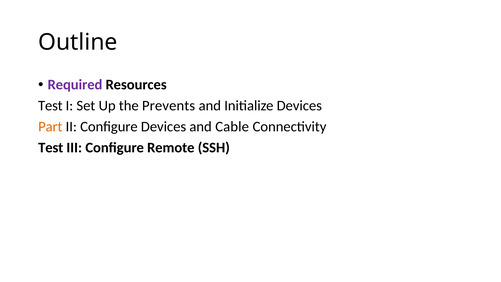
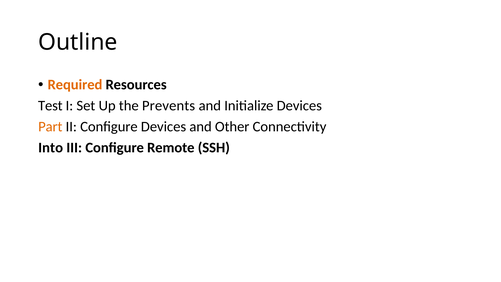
Required colour: purple -> orange (75, 85)
Cable: Cable -> Other (232, 127)
Test: Test -> Into (51, 148)
